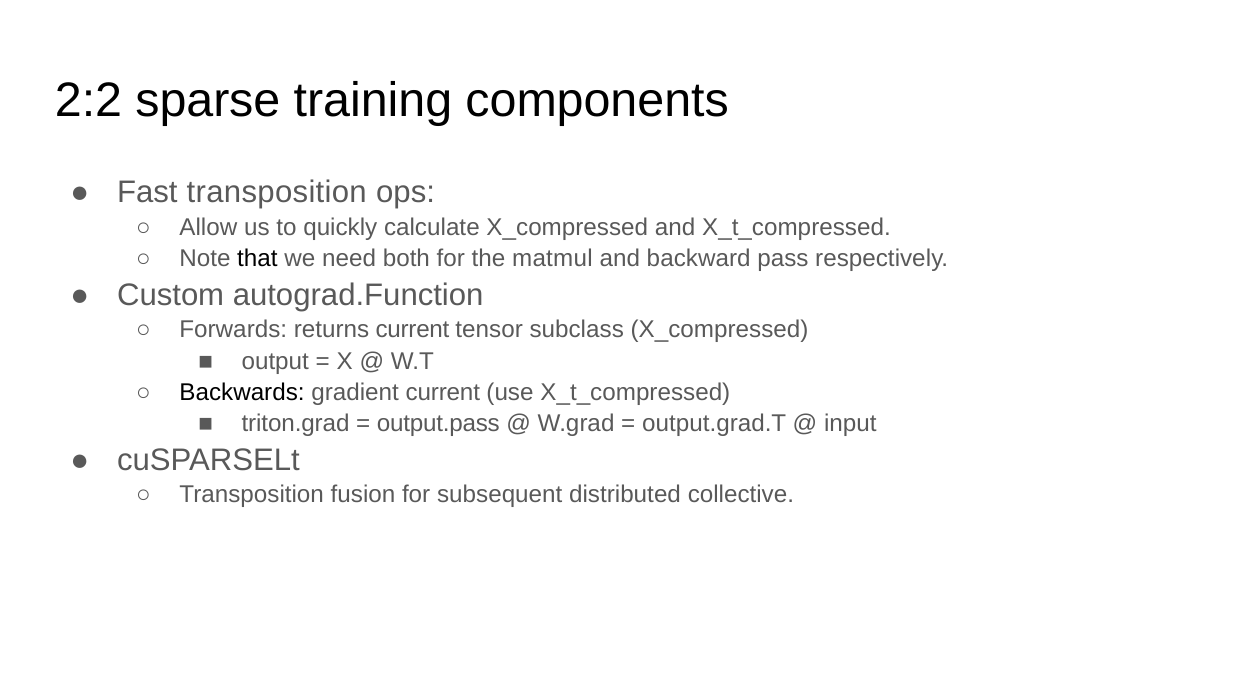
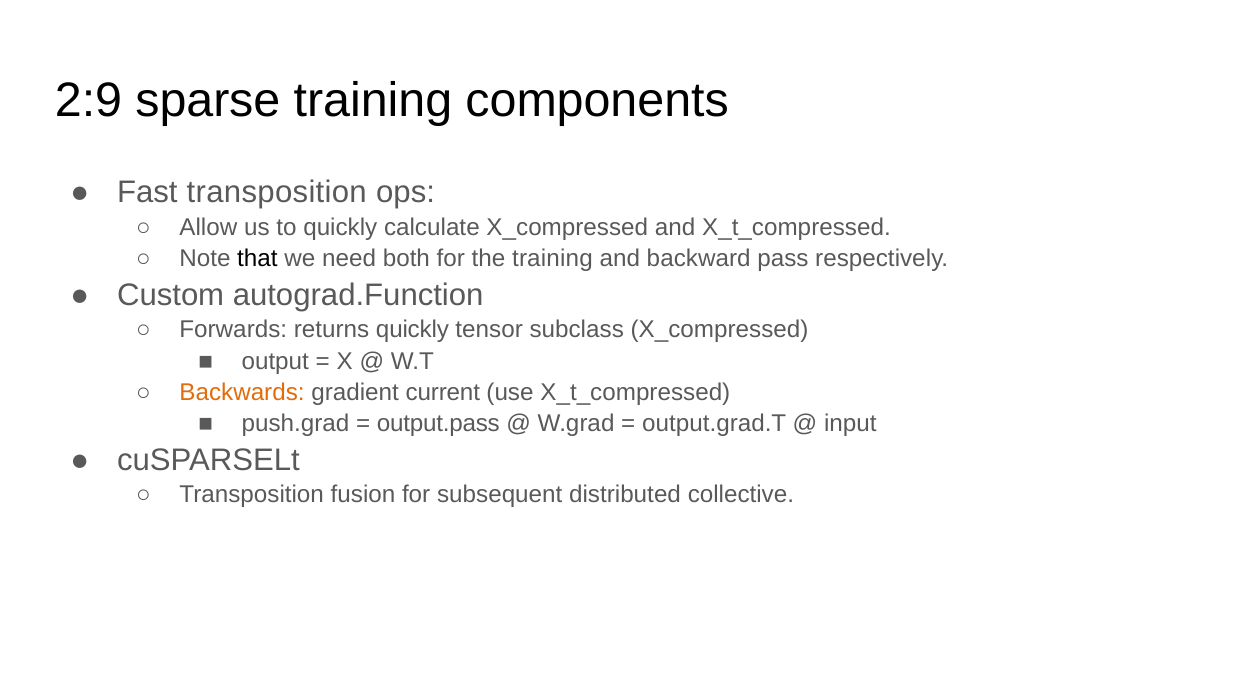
2:2: 2:2 -> 2:9 (88, 101)
the matmul: matmul -> training (552, 259)
returns current: current -> quickly (412, 330)
Backwards colour: black -> orange (242, 393)
triton.grad: triton.grad -> push.grad (296, 424)
